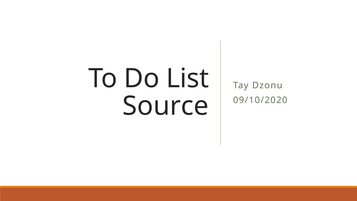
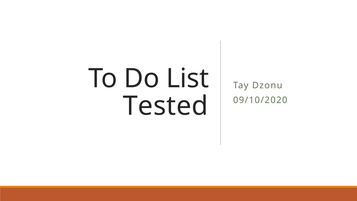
Source: Source -> Tested (165, 106)
